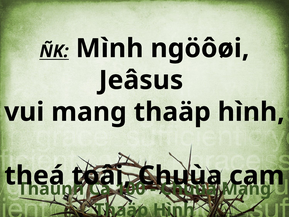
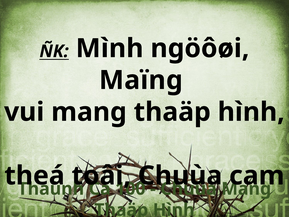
Jeâsus: Jeâsus -> Maïng (141, 80)
